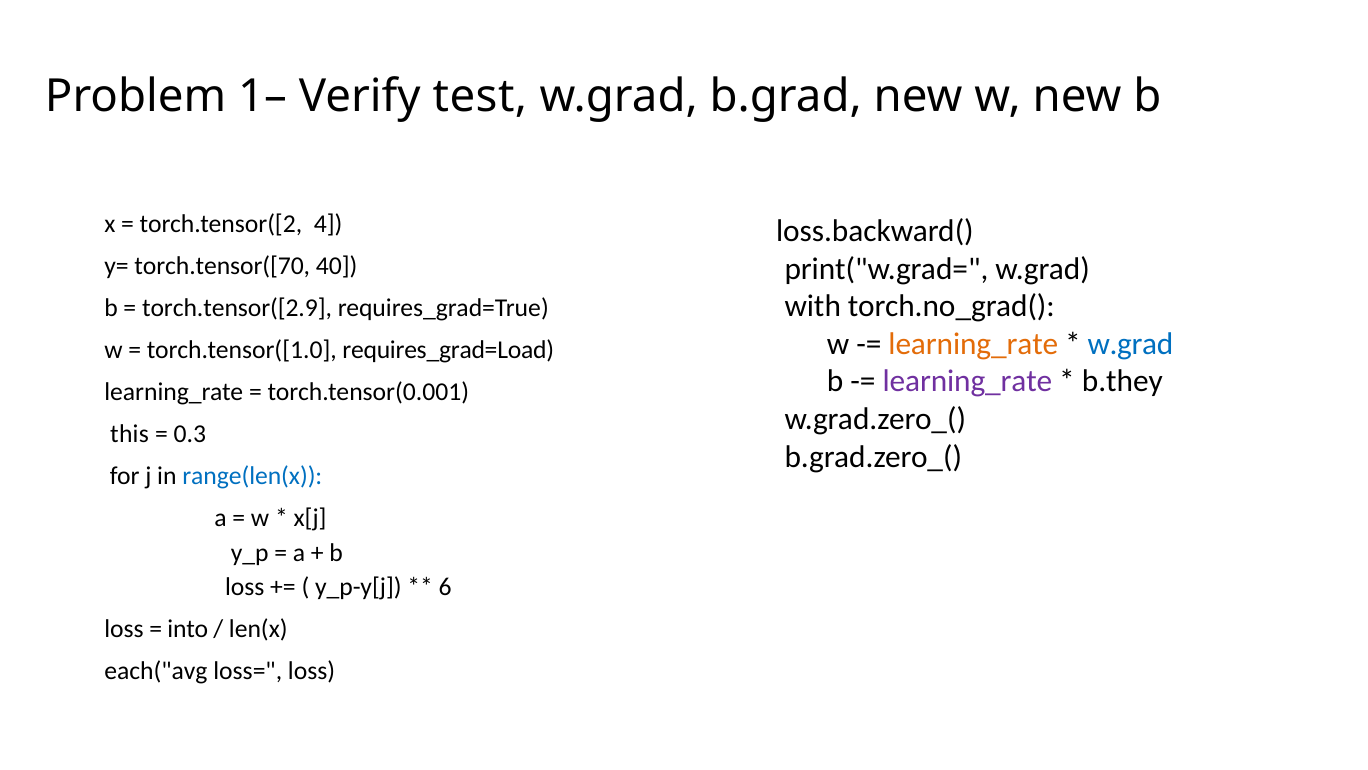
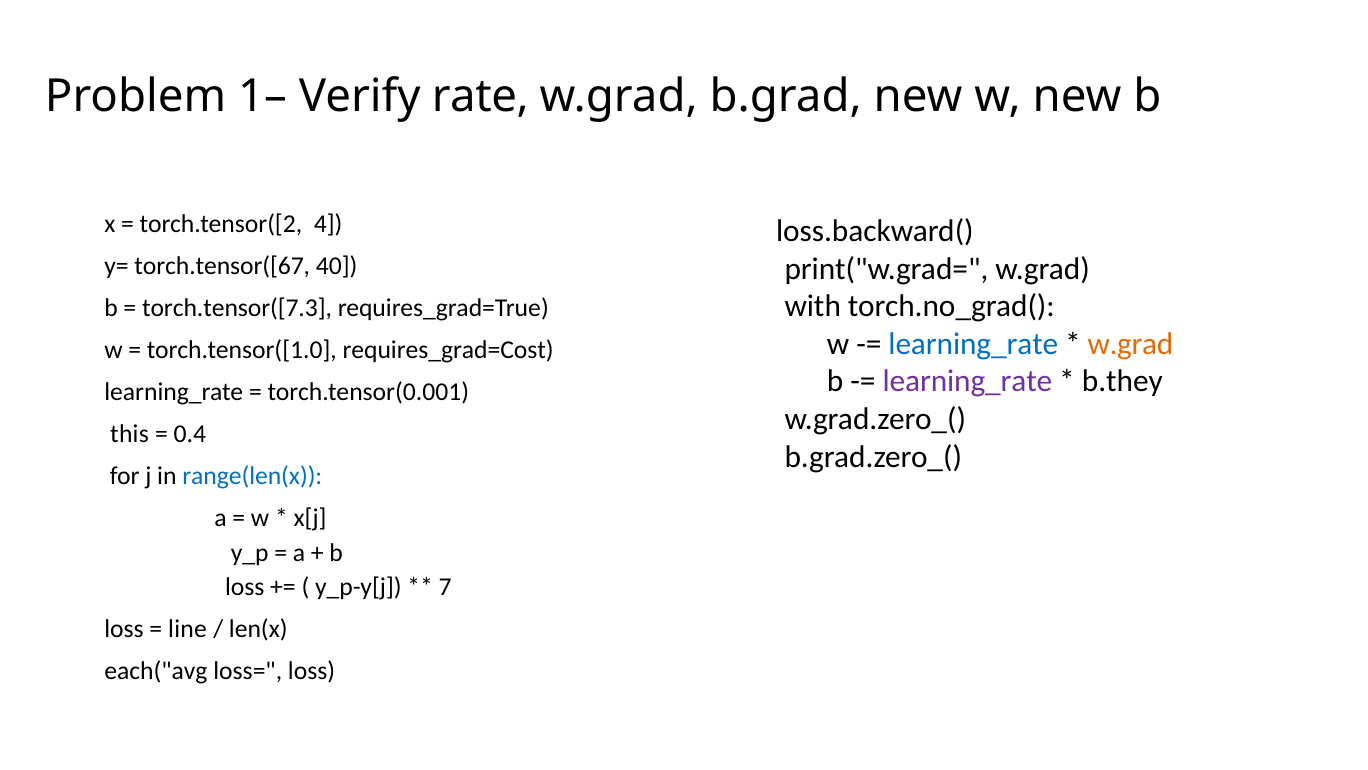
test: test -> rate (480, 96)
torch.tensor([70: torch.tensor([70 -> torch.tensor([67 (222, 266)
torch.tensor([2.9: torch.tensor([2.9 -> torch.tensor([7.3 (237, 308)
learning_rate colour: orange -> blue (973, 344)
w.grad colour: blue -> orange (1130, 344)
requires_grad=Load: requires_grad=Load -> requires_grad=Cost (448, 350)
0.3: 0.3 -> 0.4 (190, 434)
6: 6 -> 7 (445, 587)
into: into -> line (188, 629)
